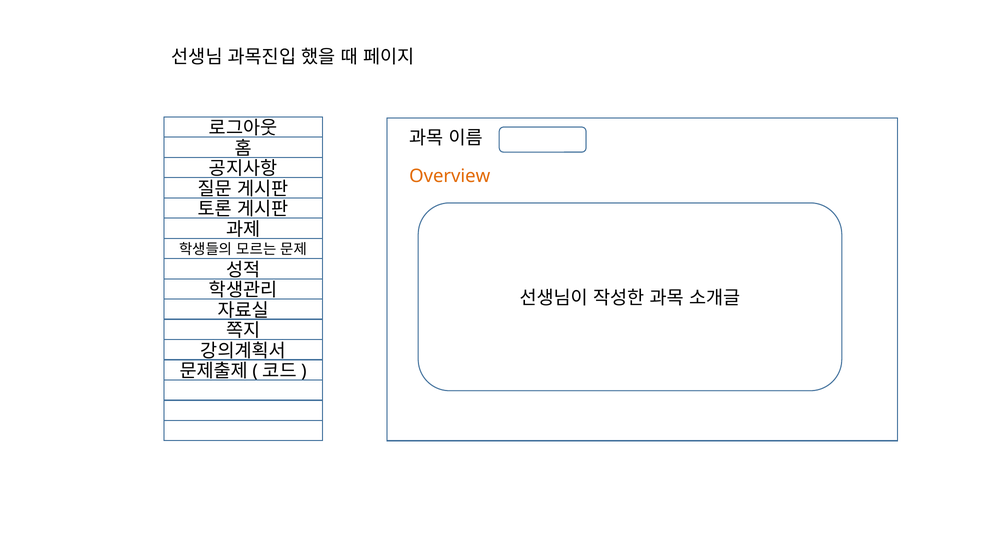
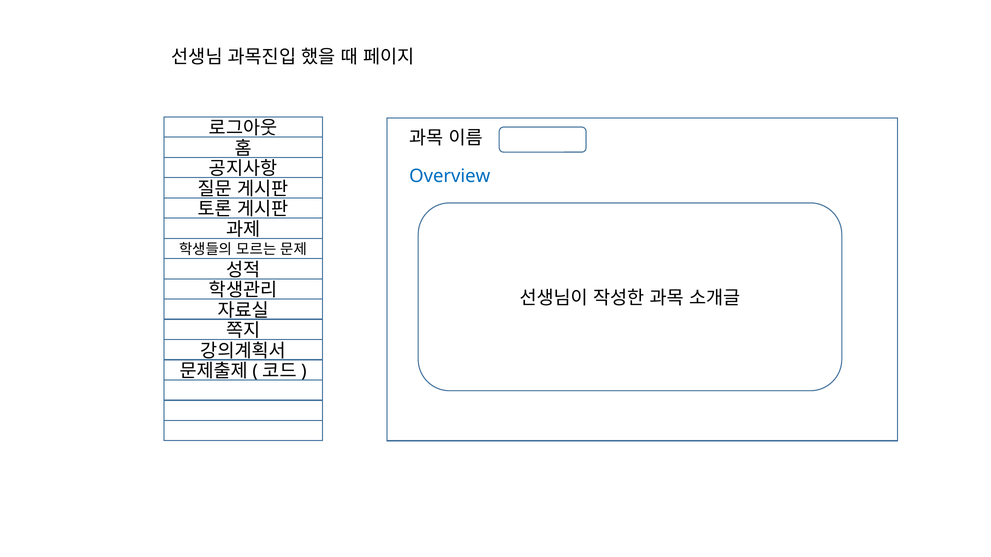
Overview colour: orange -> blue (450, 176)
